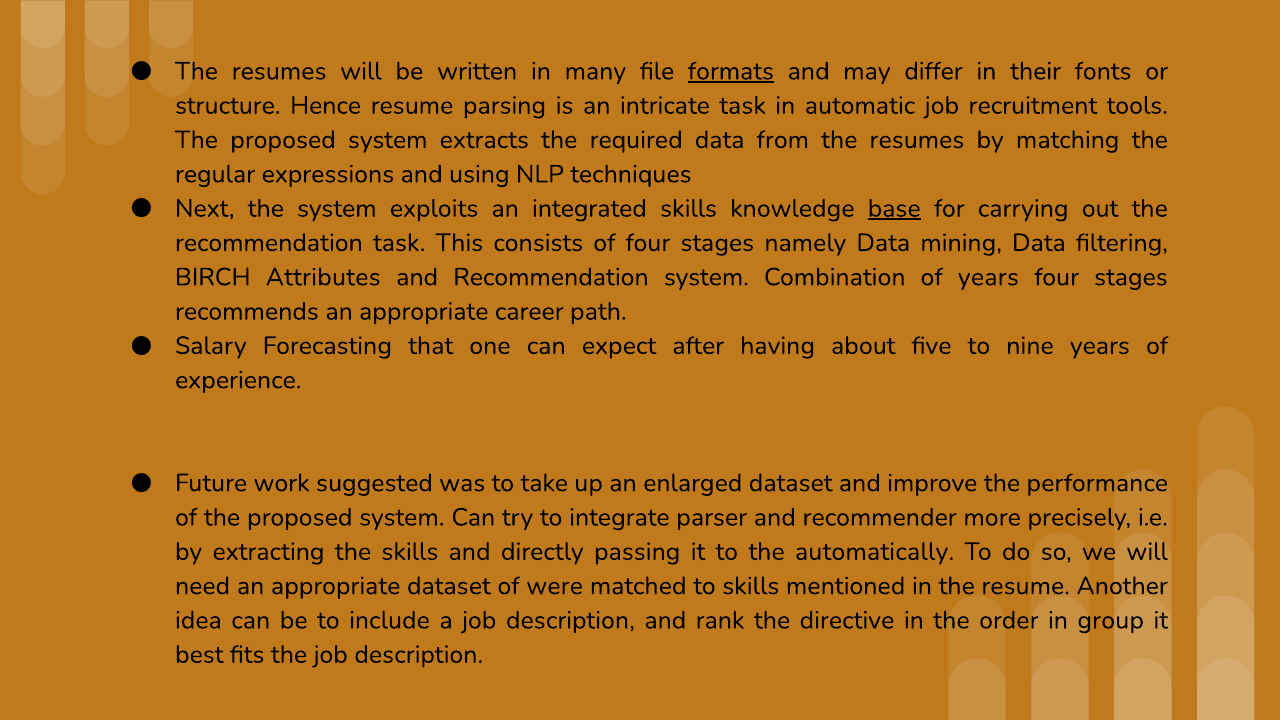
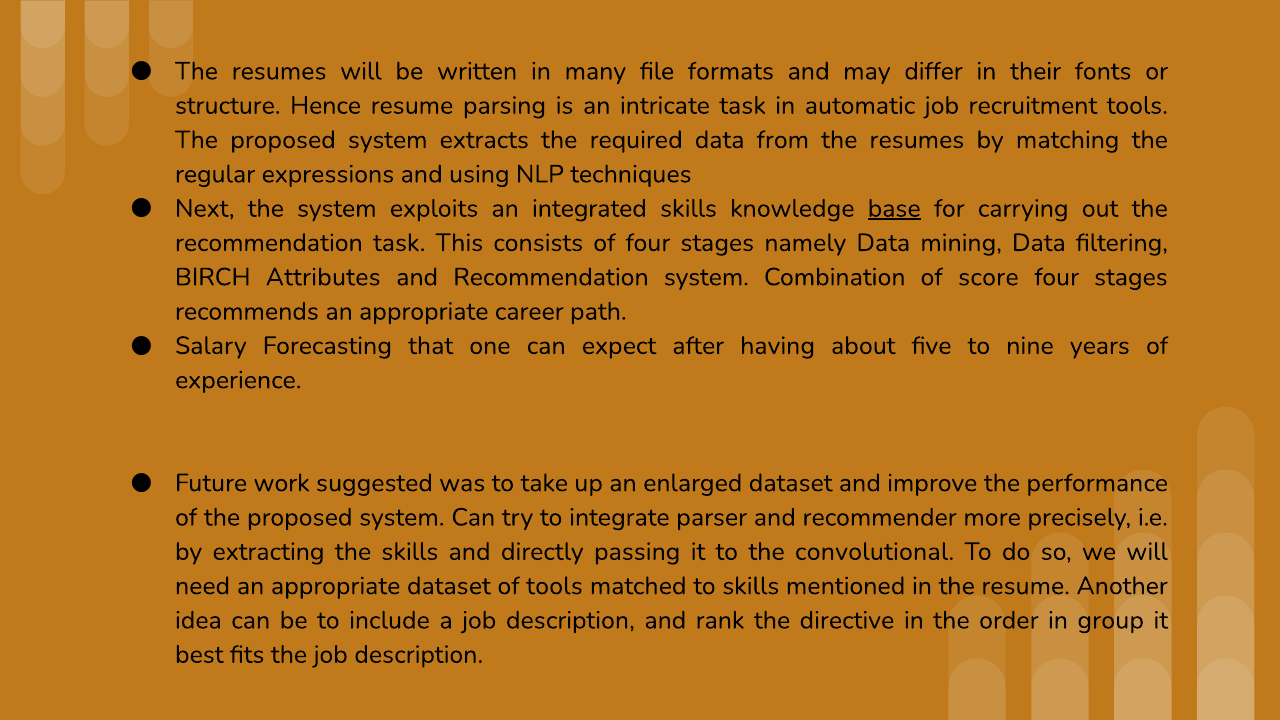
formats underline: present -> none (731, 71)
of years: years -> score (988, 277)
automatically: automatically -> convolutional (875, 552)
of were: were -> tools (555, 586)
